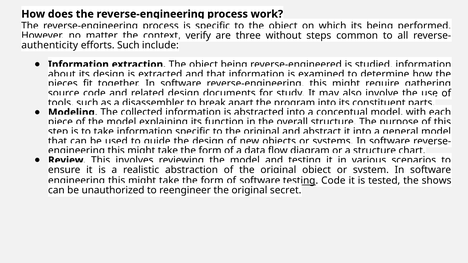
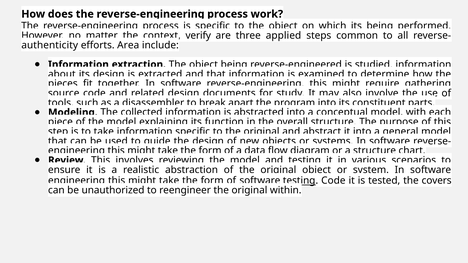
without: without -> applied (284, 36)
efforts Such: Such -> Area (128, 45)
shows: shows -> covers (437, 181)
secret: secret -> within (286, 191)
